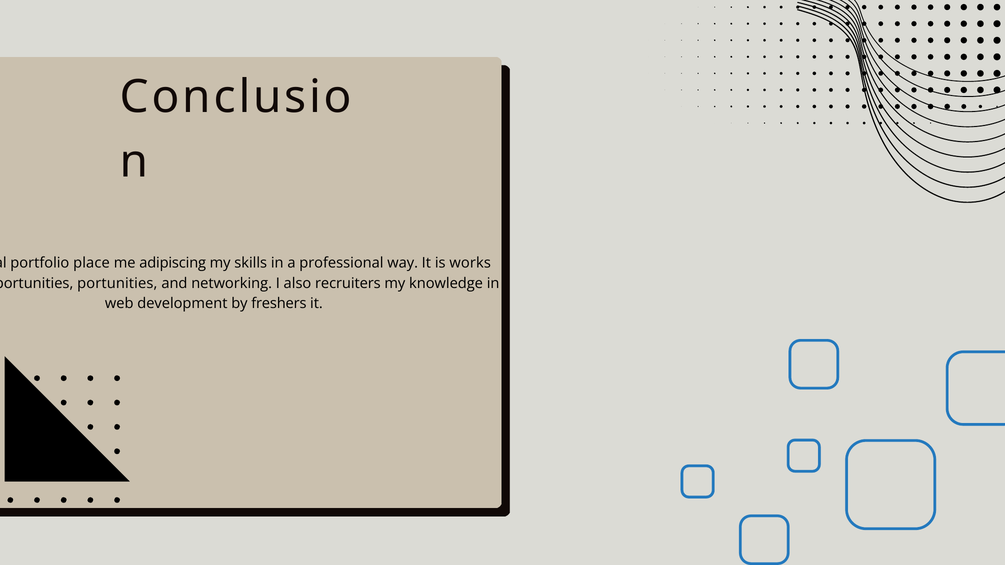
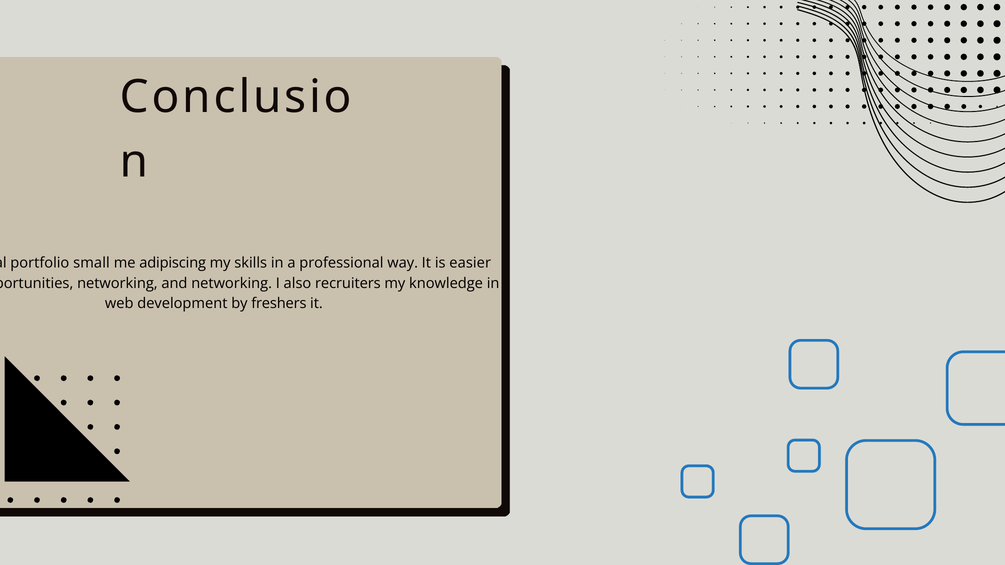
place: place -> small (91, 263)
works: works -> easier (470, 263)
portunities: portunities -> networking (117, 283)
